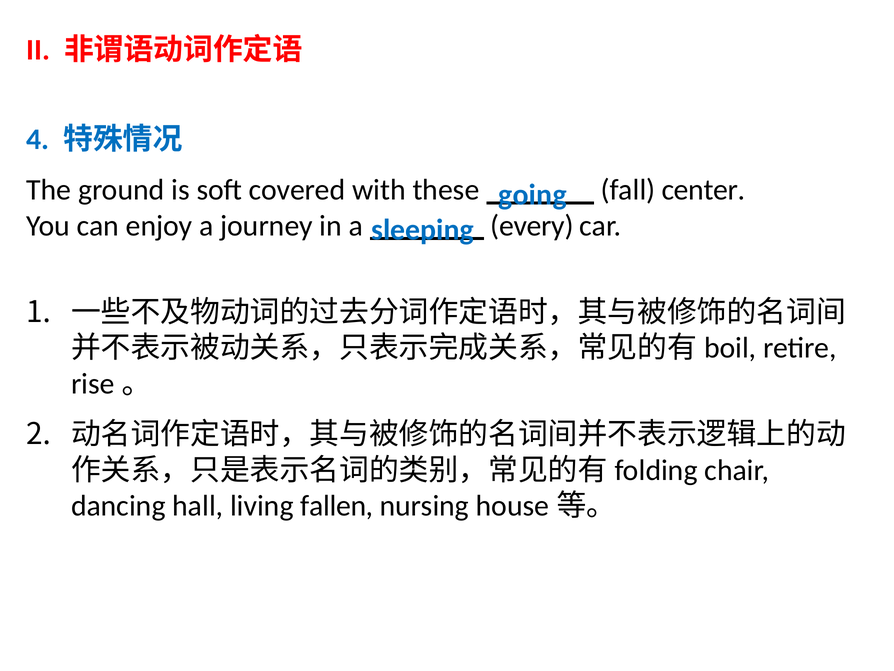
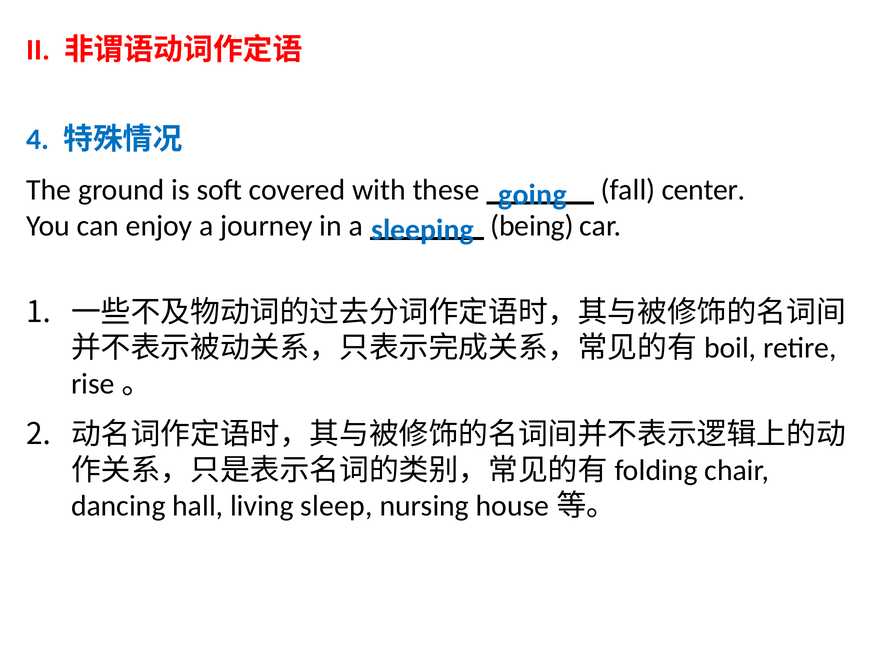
every: every -> being (532, 226)
fallen: fallen -> sleep (337, 506)
